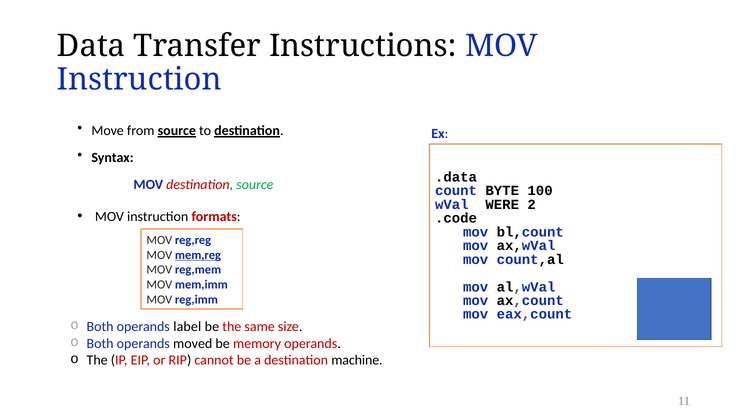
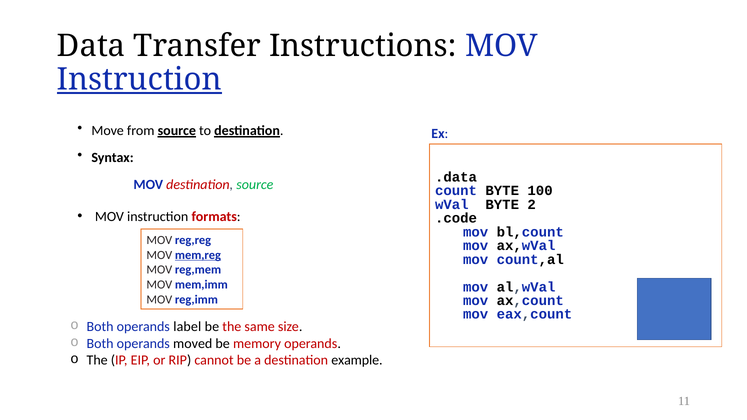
Instruction underline: none -> present (139, 80)
wVal WERE: WERE -> BYTE (502, 205)
machine: machine -> example (357, 361)
